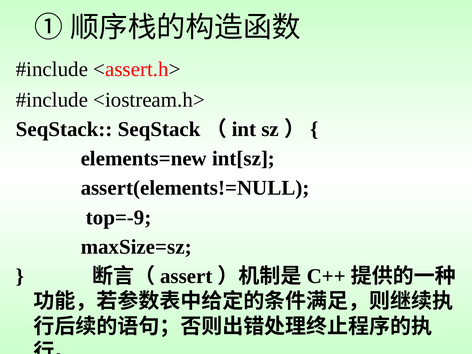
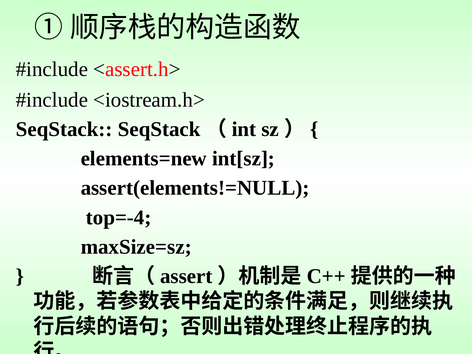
top=-9: top=-9 -> top=-4 (119, 217)
